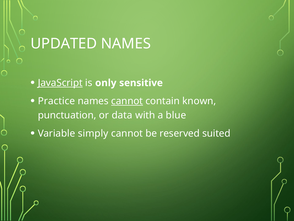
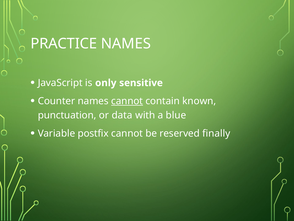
UPDATED: UPDATED -> PRACTICE (64, 44)
JavaScript underline: present -> none (60, 83)
Practice: Practice -> Counter (56, 101)
simply: simply -> postfix (93, 133)
suited: suited -> finally (216, 133)
